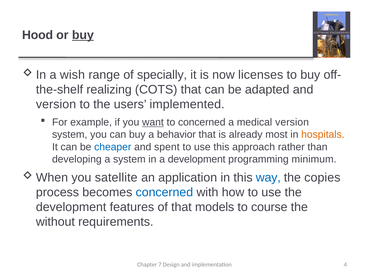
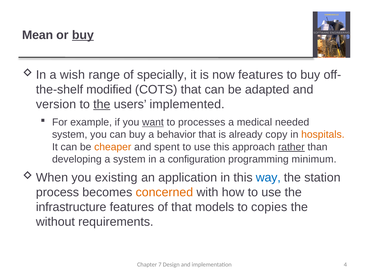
Hood: Hood -> Mean (38, 35)
now licenses: licenses -> features (261, 75)
realizing: realizing -> modified (109, 89)
the underline: none -> present (102, 104)
to concerned: concerned -> processes (202, 122)
medical version: version -> needed (292, 122)
most: most -> copy (276, 134)
cheaper colour: blue -> orange (113, 147)
rather underline: none -> present (291, 147)
a development: development -> configuration (197, 159)
satellite: satellite -> existing (116, 177)
copies: copies -> station (322, 177)
concerned colour: blue -> orange (164, 192)
development: development -> infrastructure (71, 207)
course: course -> copies (269, 207)
